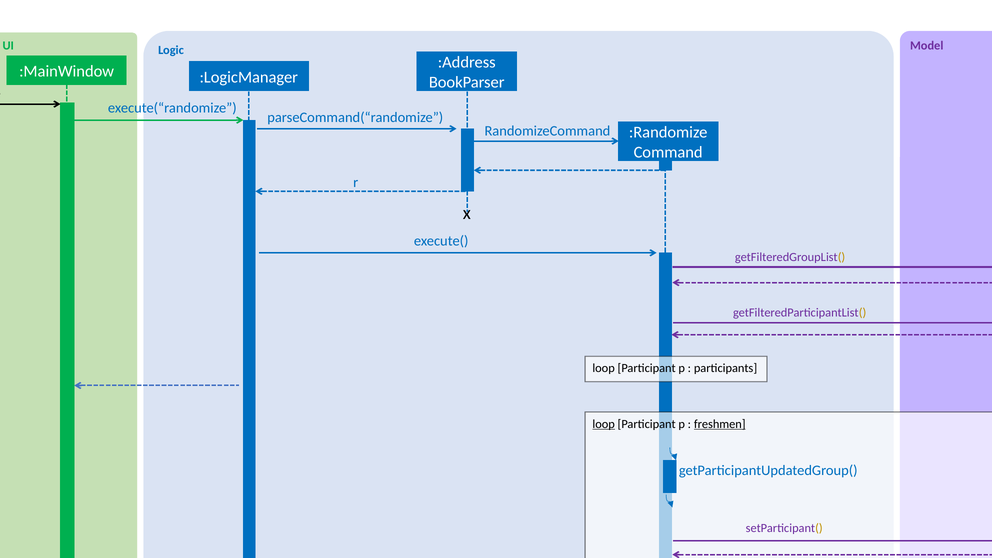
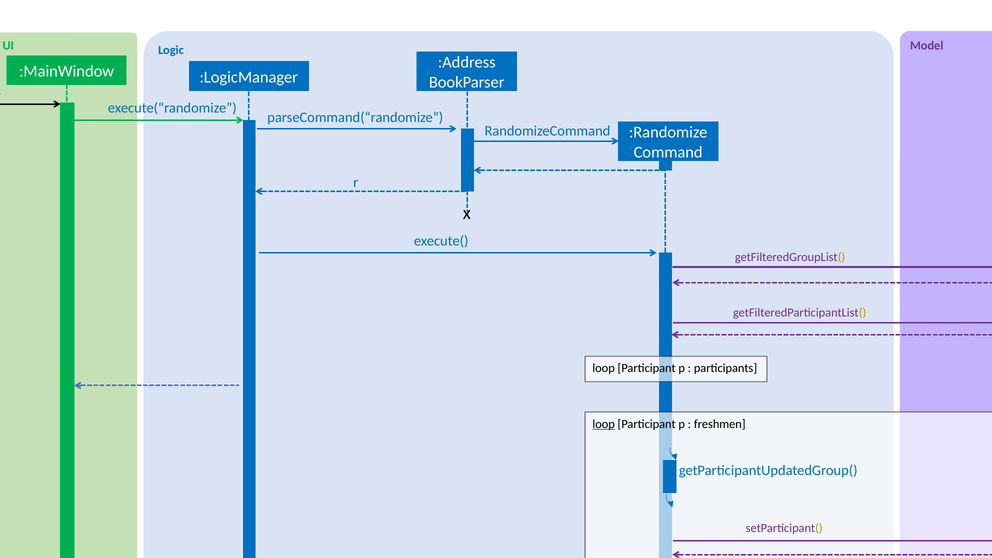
freshmen underline: present -> none (720, 424)
